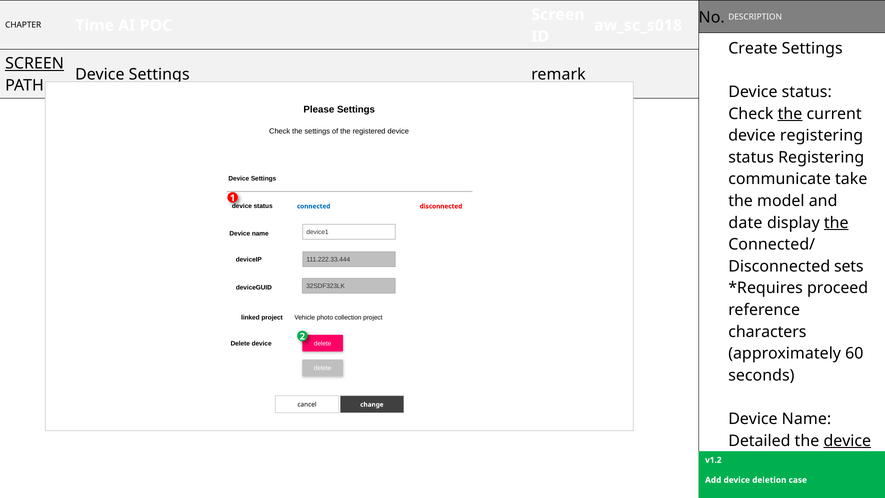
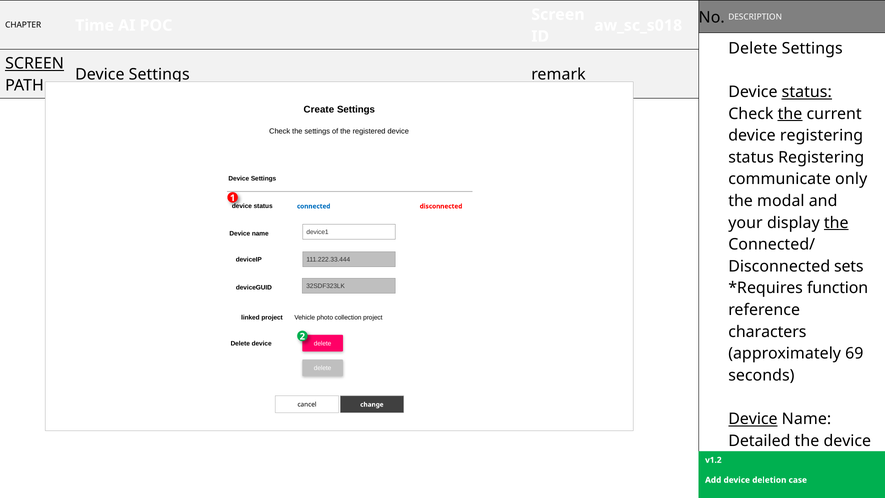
Create: Create -> Delete (753, 48)
status underline: none -> present (807, 92)
Please: Please -> Create (319, 110)
take: take -> only (851, 179)
model: model -> modal (781, 201)
date: date -> your (745, 223)
proceed: proceed -> function (838, 288)
60: 60 -> 69 (854, 353)
Device underline: none -> present (753, 419)
device underline: present -> none (847, 441)
